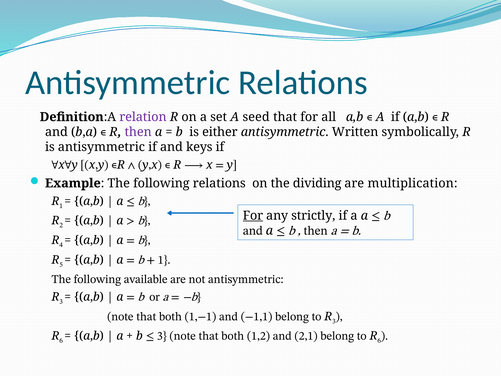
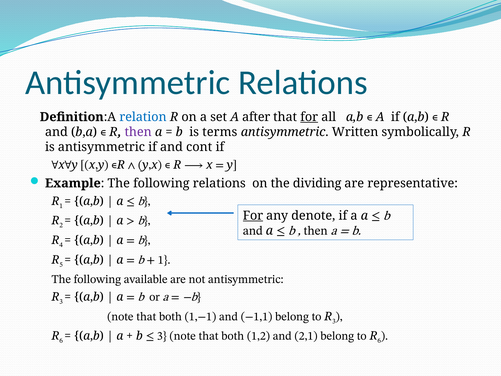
relation colour: purple -> blue (143, 117)
seed: seed -> after (256, 117)
for underline: none -> present (309, 117)
either: either -> terms (220, 132)
keys: keys -> cont (199, 147)
multiplication: multiplication -> representative (413, 183)
strictly: strictly -> denote (313, 215)
